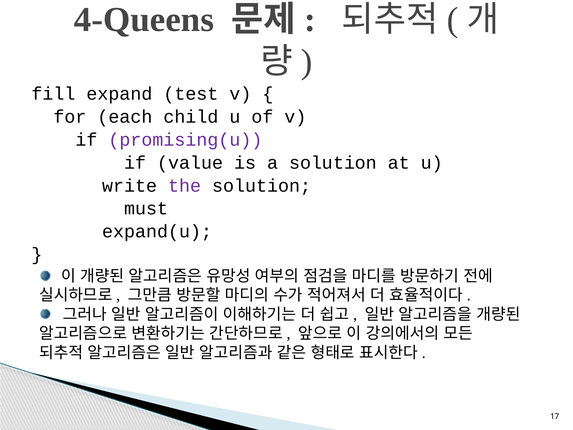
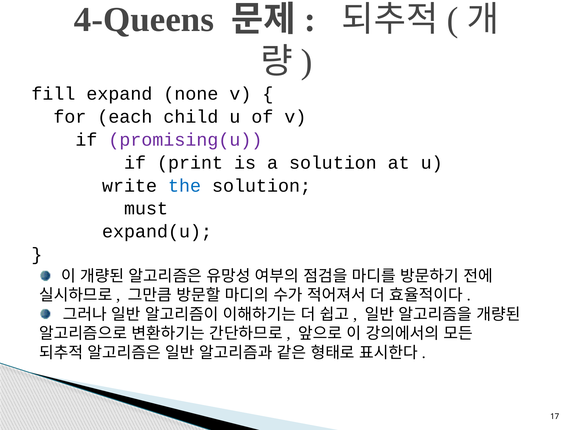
test: test -> none (191, 94)
value: value -> print (190, 163)
the colour: purple -> blue (185, 186)
